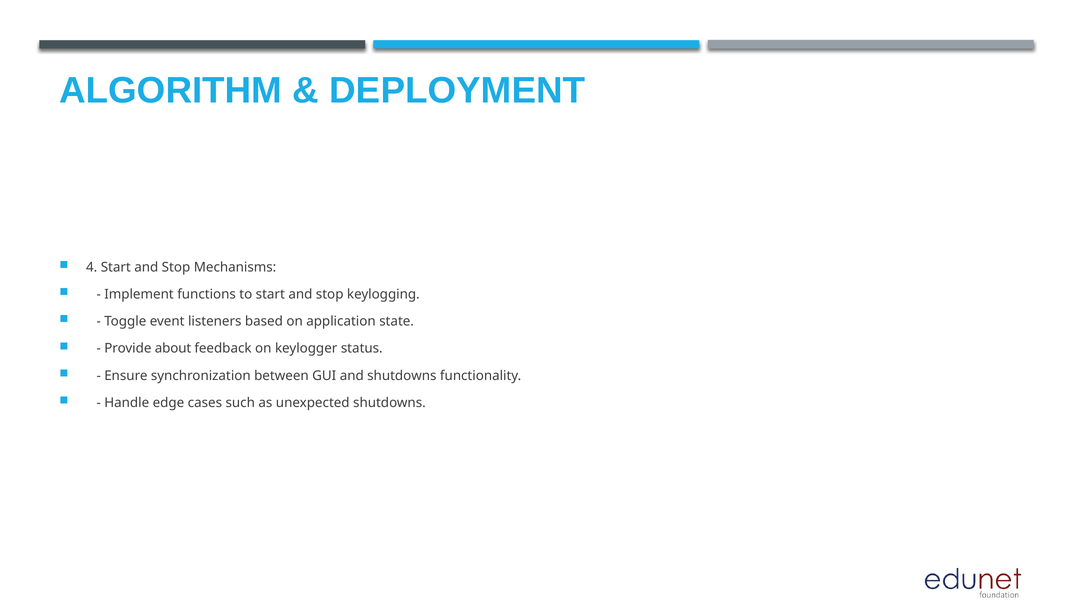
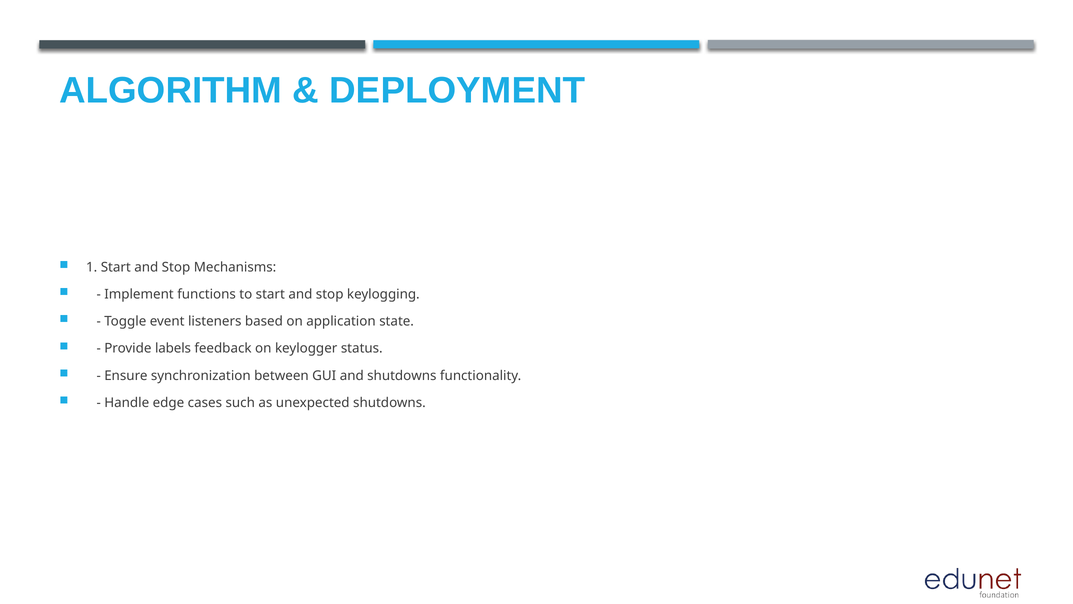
4: 4 -> 1 (92, 267)
about: about -> labels (173, 348)
